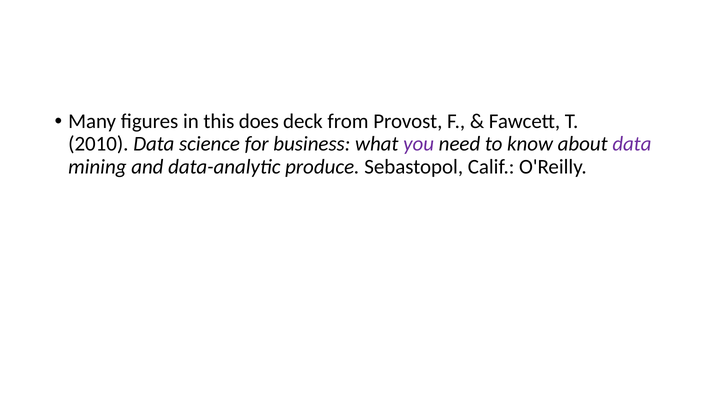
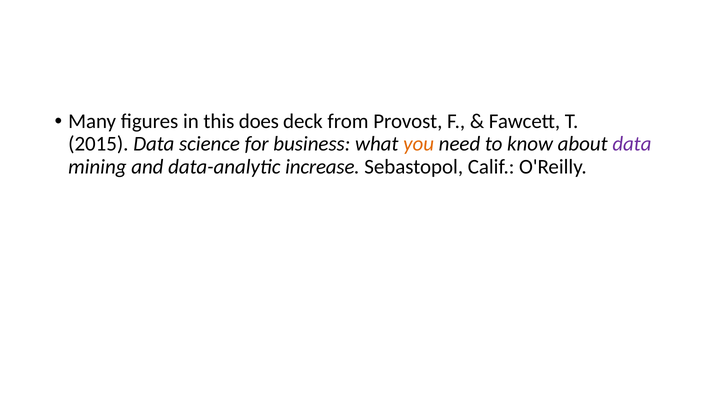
2010: 2010 -> 2015 (98, 144)
you colour: purple -> orange (419, 144)
produce: produce -> increase (322, 167)
